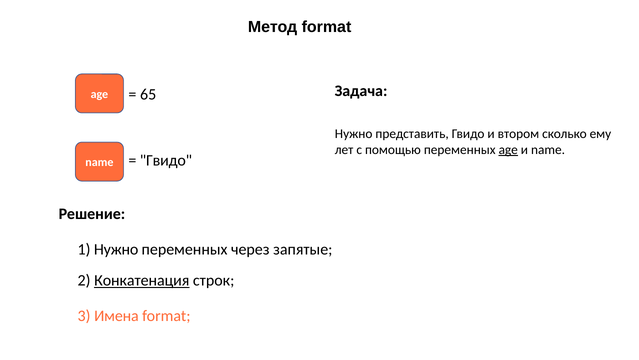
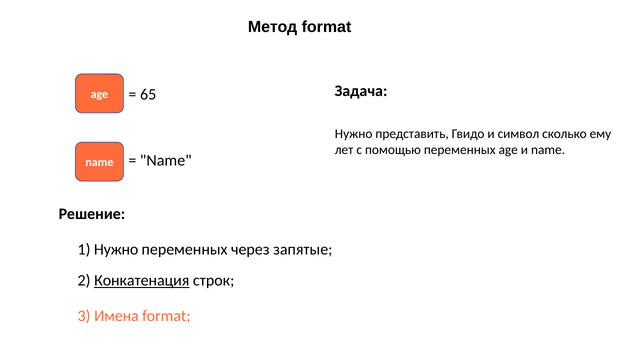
втором: втором -> символ (518, 133)
age underline: present -> none (508, 149)
Гвидо: Гвидо -> Name (166, 160)
